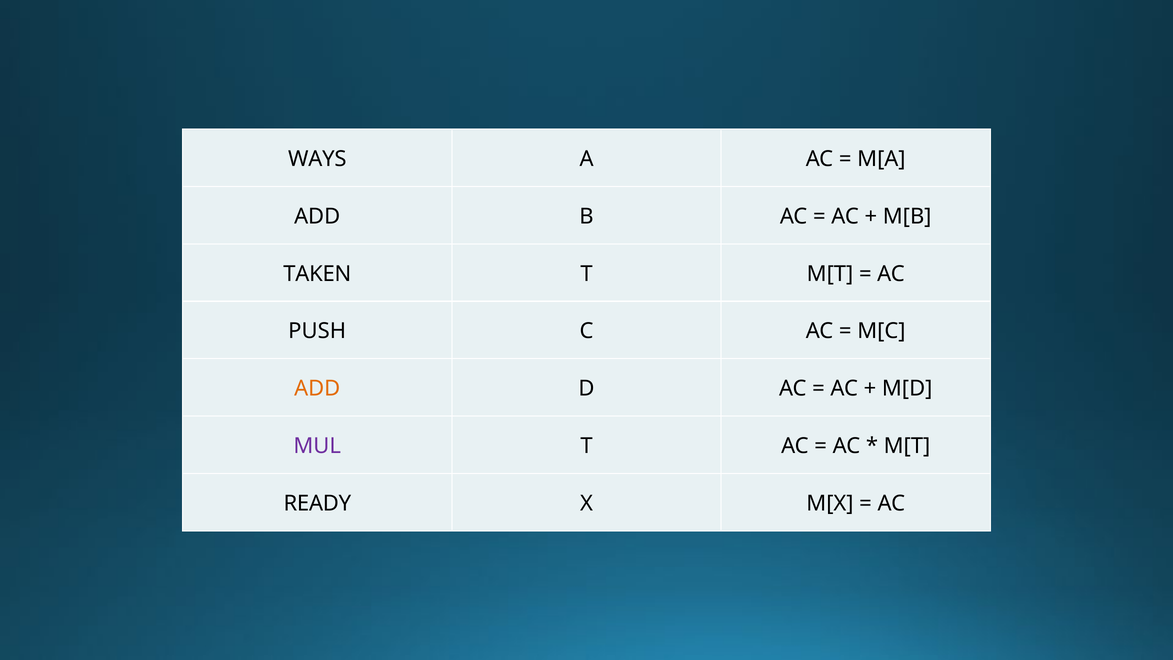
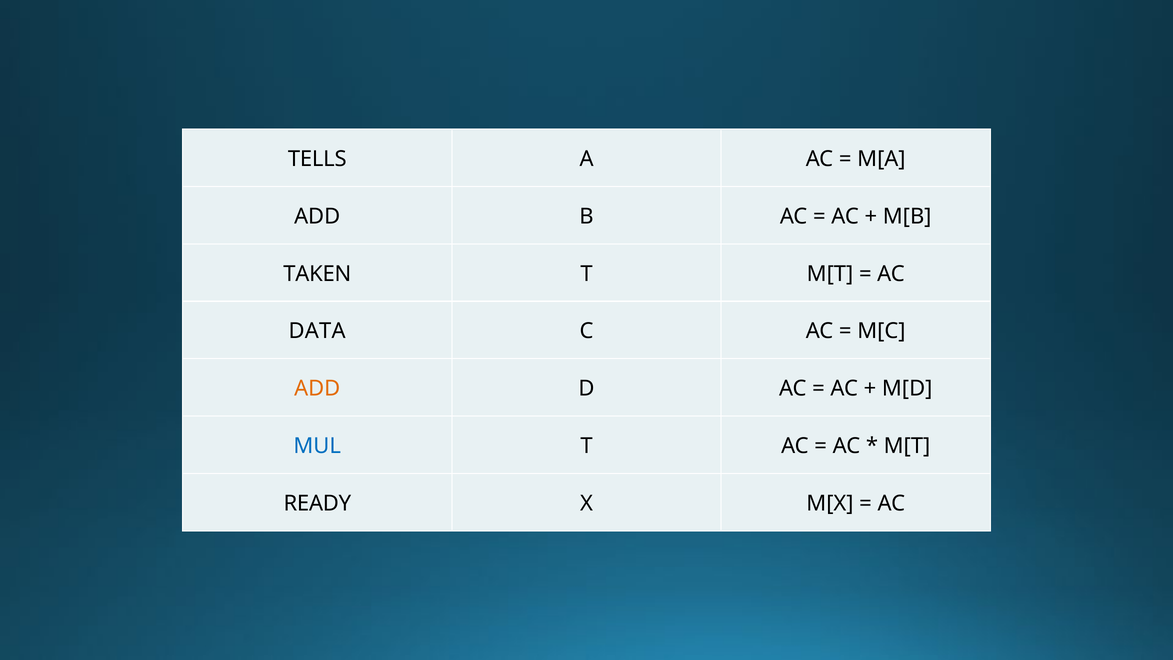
WAYS: WAYS -> TELLS (317, 159)
PUSH: PUSH -> DATA (317, 331)
MUL colour: purple -> blue (317, 446)
